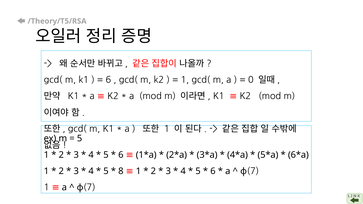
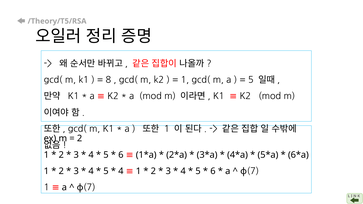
6: 6 -> 8 (108, 80)
0: 0 -> 5 (251, 80)
5: 5 -> 2 (80, 139)
8: 8 -> 4 (121, 171)
